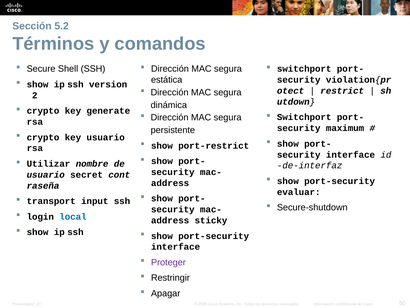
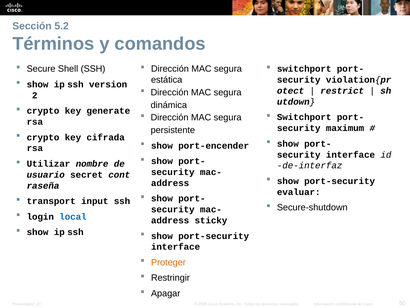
key usuario: usuario -> cifrada (106, 137)
port-restrict: port-restrict -> port-encender (214, 145)
Proteger colour: purple -> orange (168, 262)
